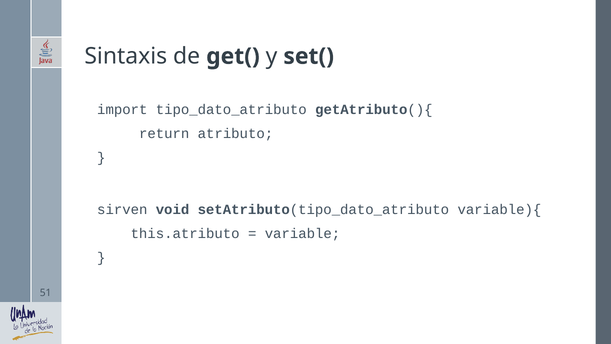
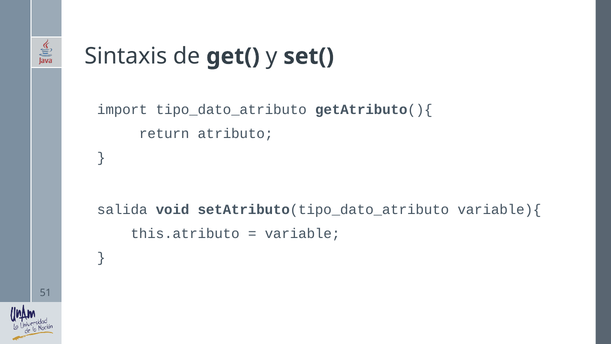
sirven: sirven -> salida (122, 210)
